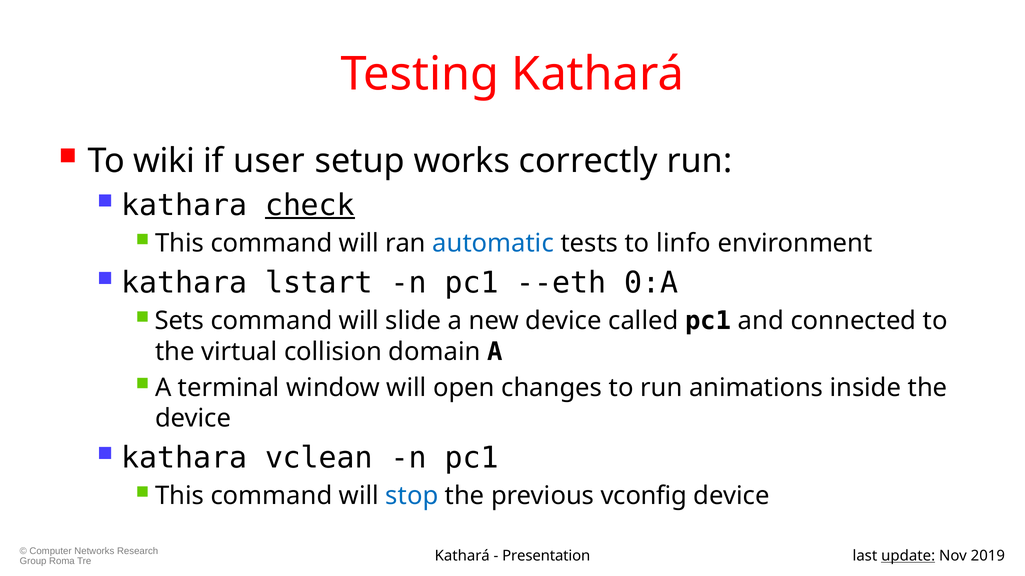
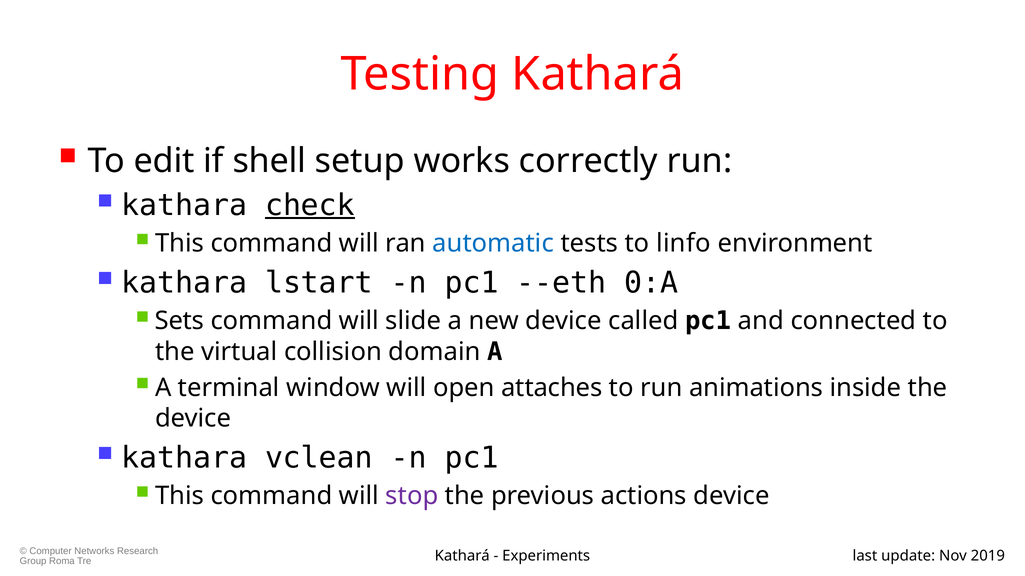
wiki: wiki -> edit (164, 161)
user: user -> shell (269, 161)
changes: changes -> attaches (552, 388)
stop colour: blue -> purple (412, 496)
vconfig: vconfig -> actions (644, 496)
Presentation: Presentation -> Experiments (546, 556)
update underline: present -> none (908, 556)
